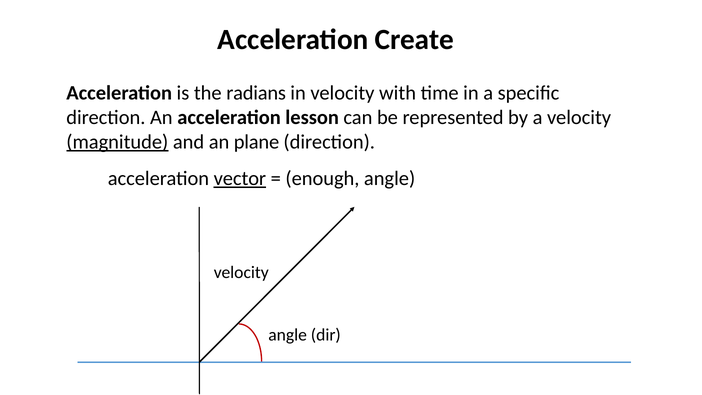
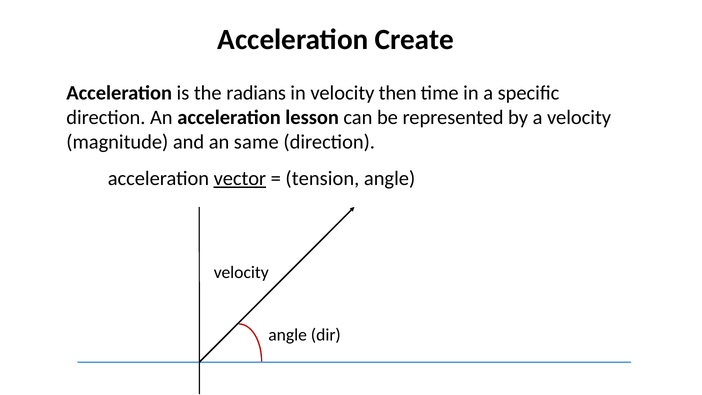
with: with -> then (398, 93)
magnitude underline: present -> none (117, 142)
plane: plane -> same (256, 142)
enough: enough -> tension (322, 178)
